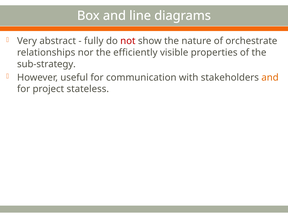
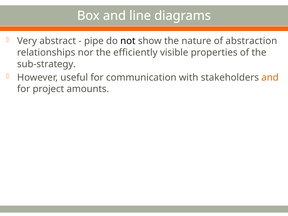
fully: fully -> pipe (94, 41)
not colour: red -> black (128, 41)
orchestrate: orchestrate -> abstraction (251, 41)
stateless: stateless -> amounts (88, 89)
